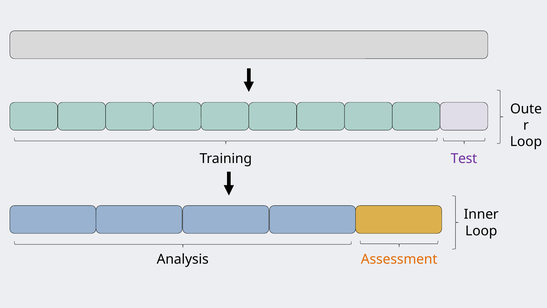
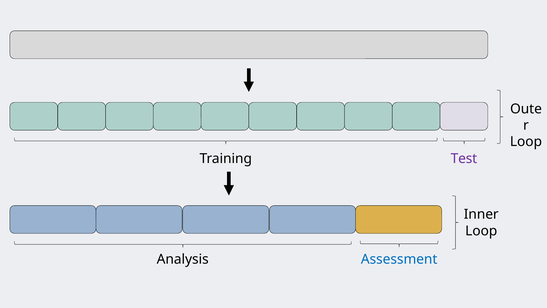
Assessment colour: orange -> blue (399, 259)
